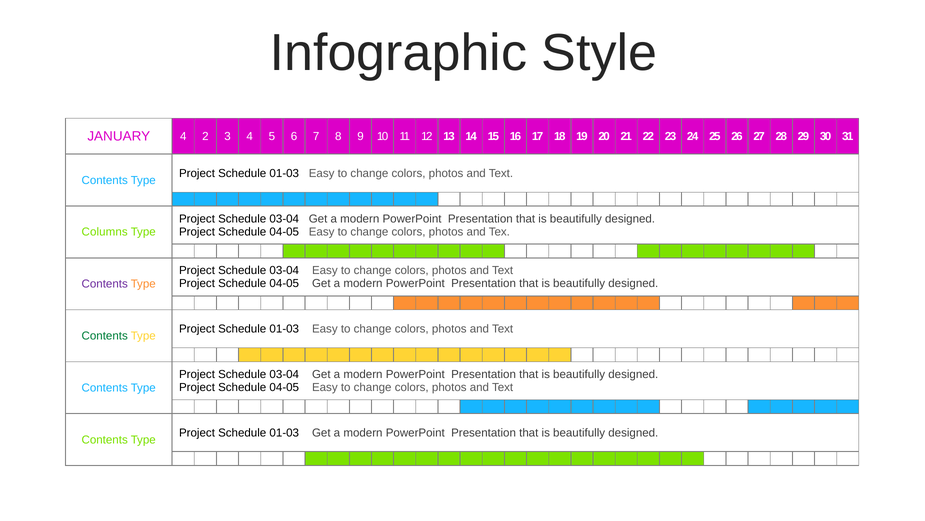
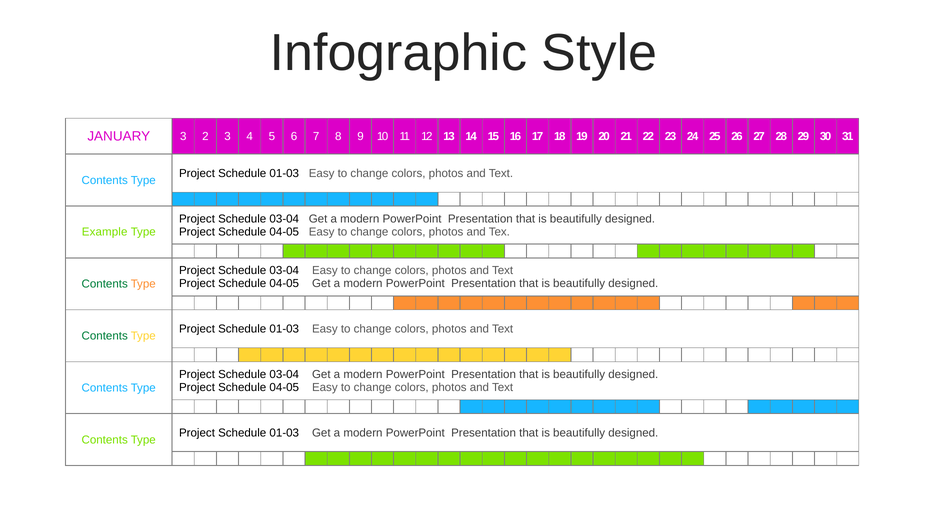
JANUARY 4: 4 -> 3 (183, 136)
Columns: Columns -> Example (105, 232)
Contents colour: purple -> green (105, 284)
